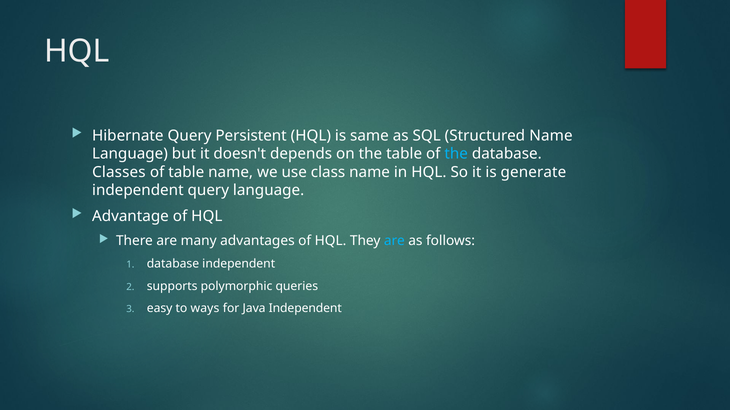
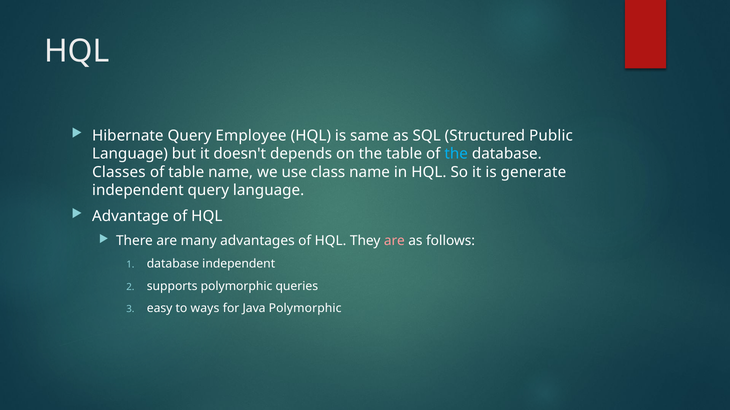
Persistent: Persistent -> Employee (251, 136)
Structured Name: Name -> Public (551, 136)
are colour: light blue -> pink (394, 241)
Java Independent: Independent -> Polymorphic (305, 309)
